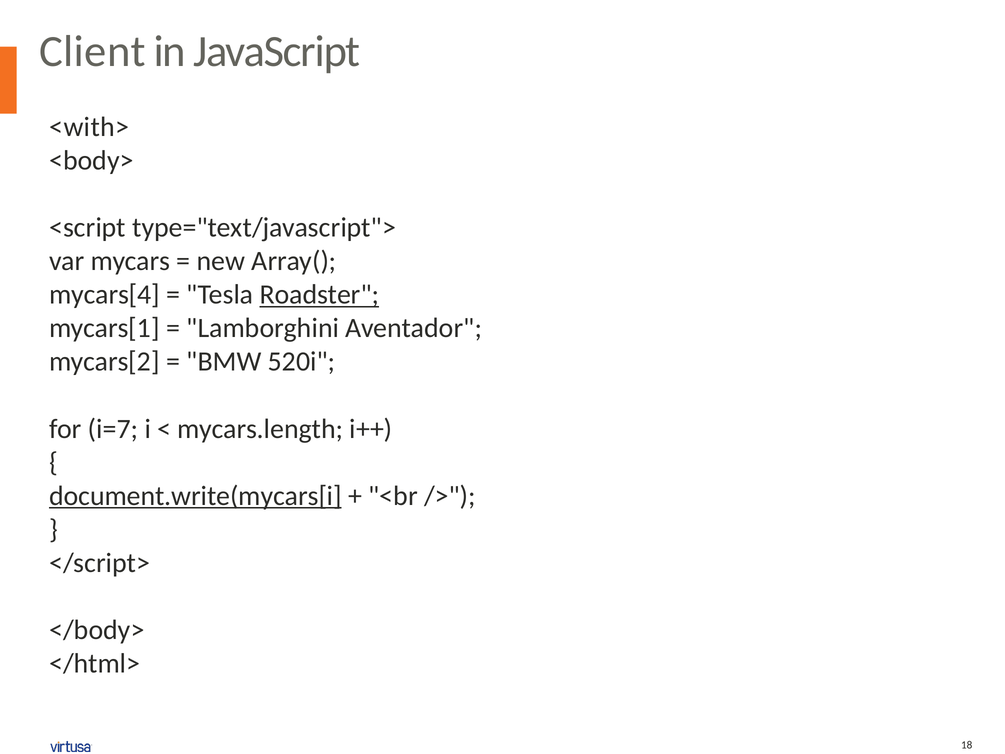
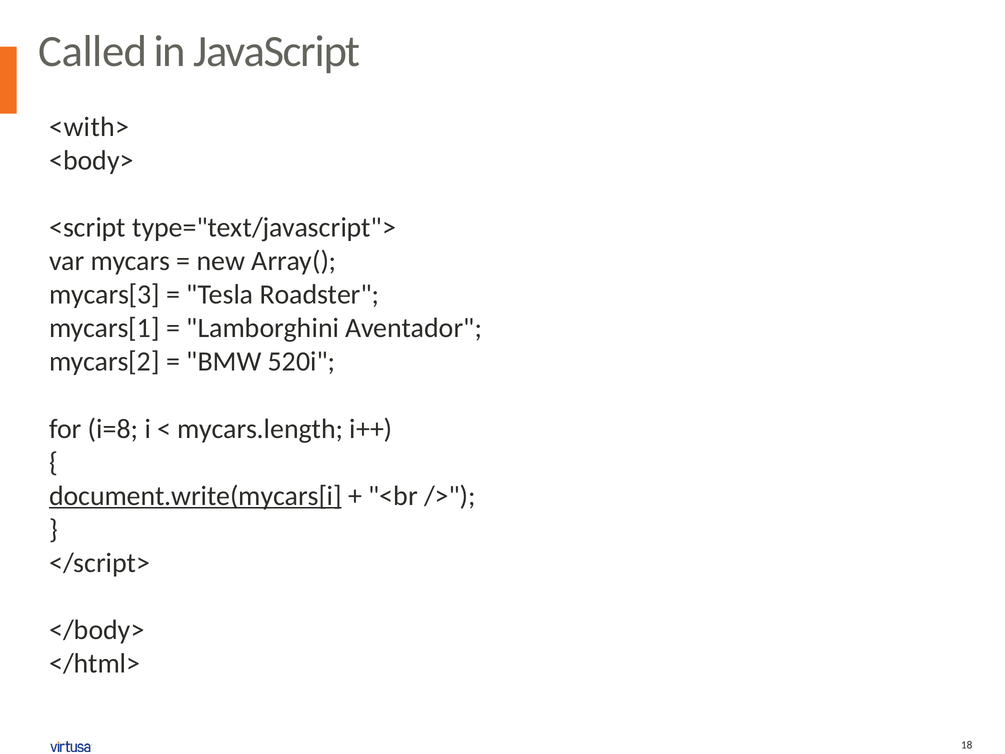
Client: Client -> Called (93, 51)
mycars[4: mycars[4 -> mycars[3 (105, 295)
Roadster underline: present -> none (319, 295)
i=7: i=7 -> i=8 (113, 429)
